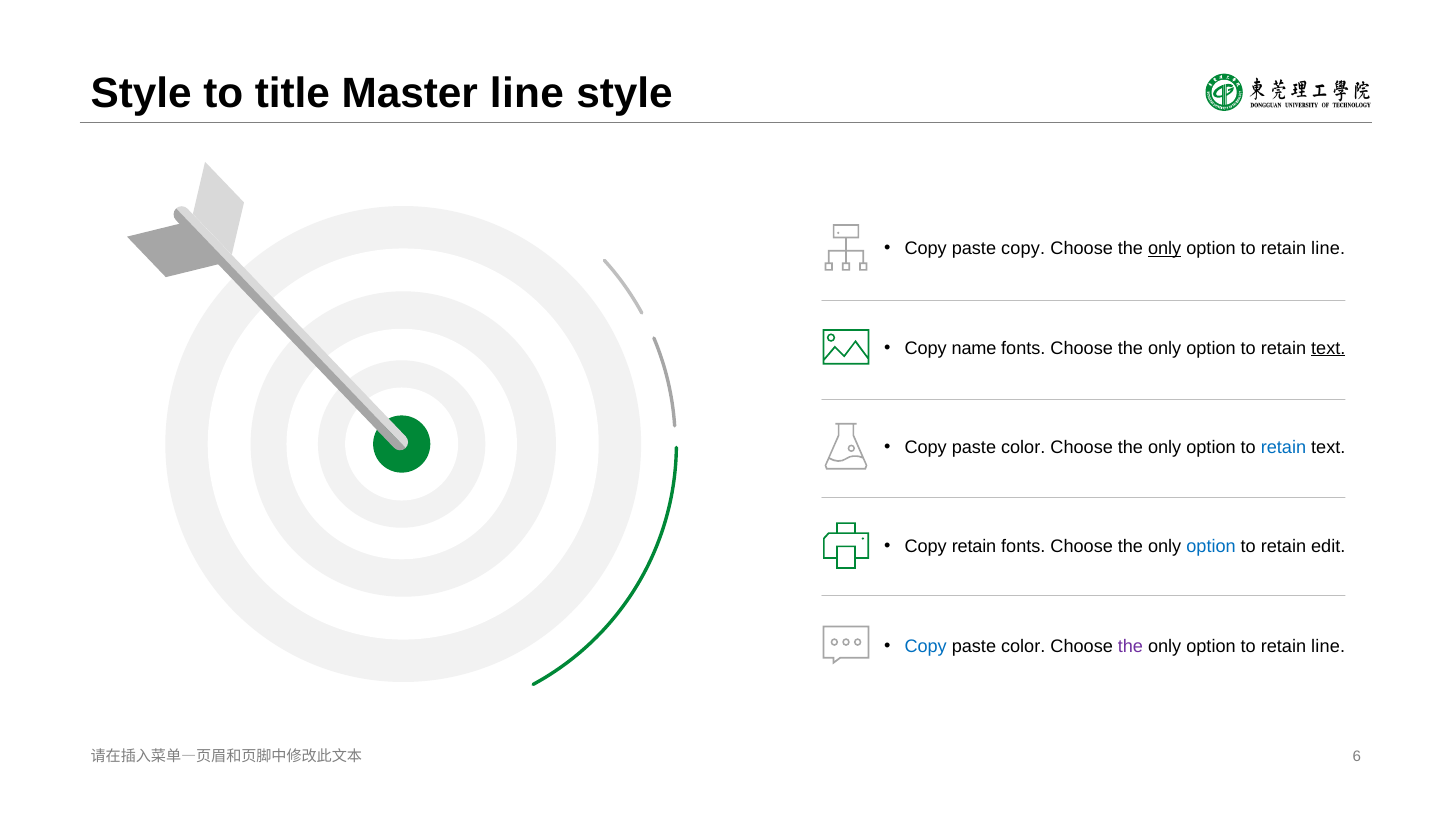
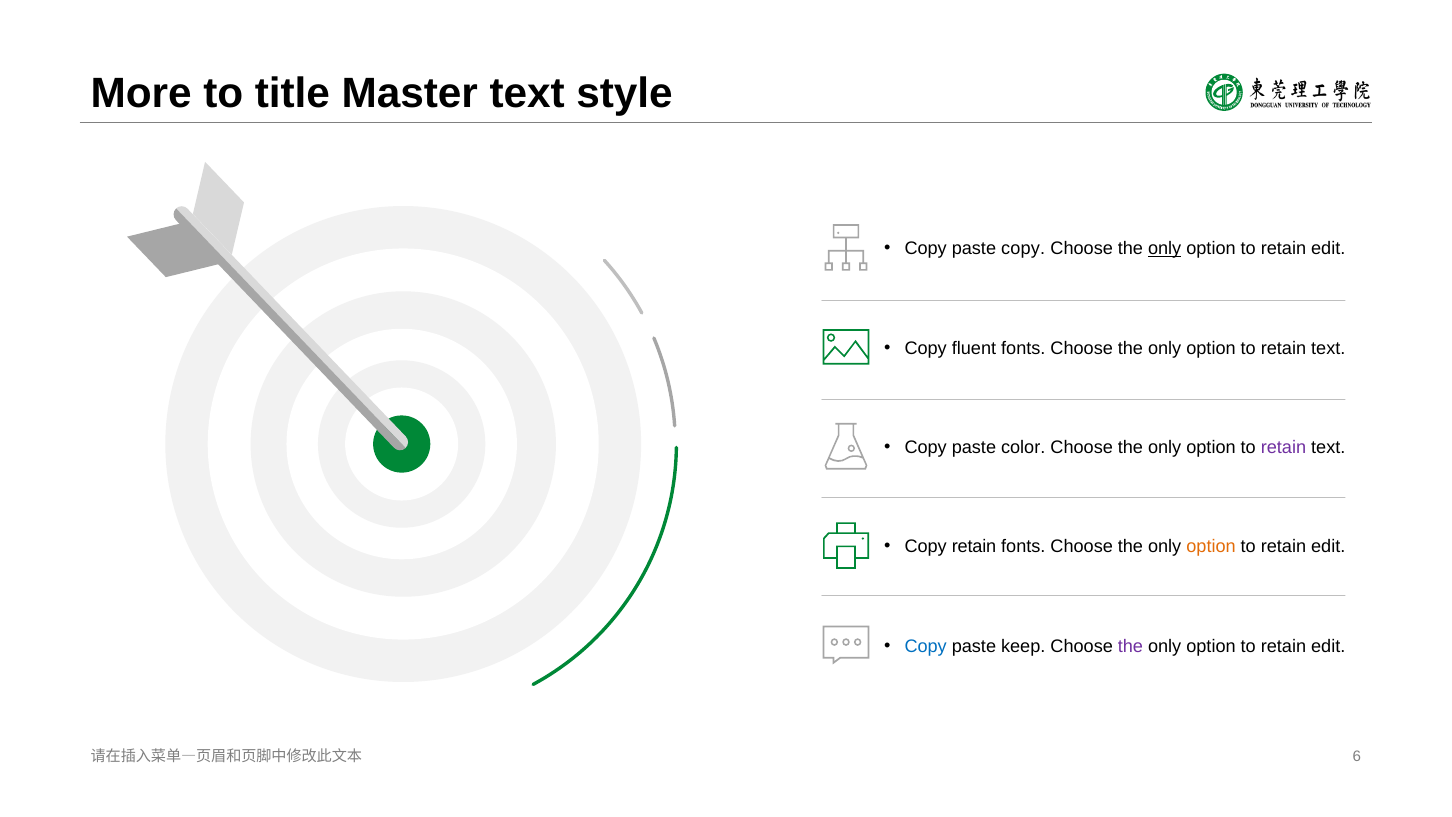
Style: Style -> More (141, 94)
Master line: line -> text (527, 94)
line: line -> edit (1328, 249)
name: name -> fluent (974, 348)
text underline: present -> none (1328, 348)
retain colour: blue -> purple (1283, 447)
option colour: blue -> orange (1211, 547)
color: color -> keep (1023, 646)
line: line -> edit (1328, 646)
